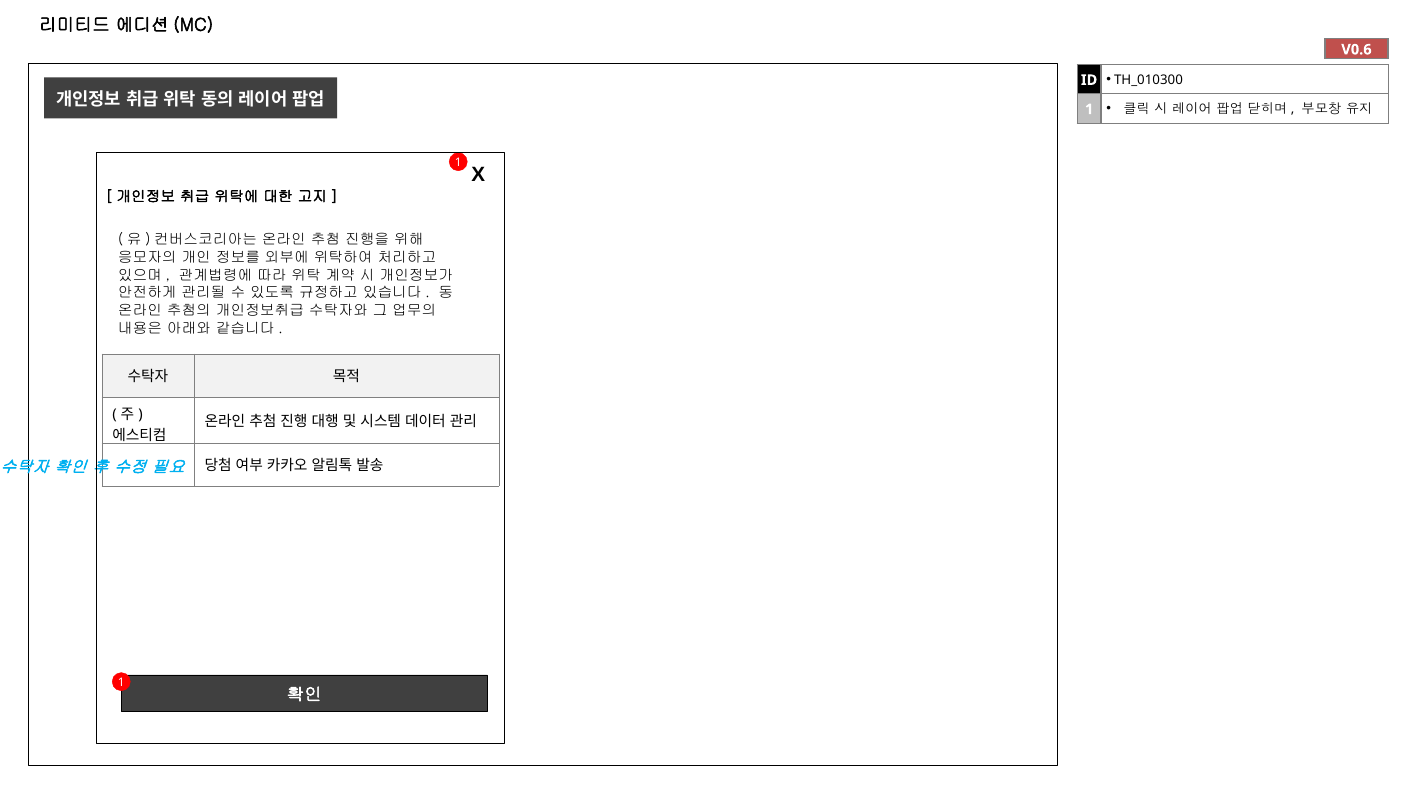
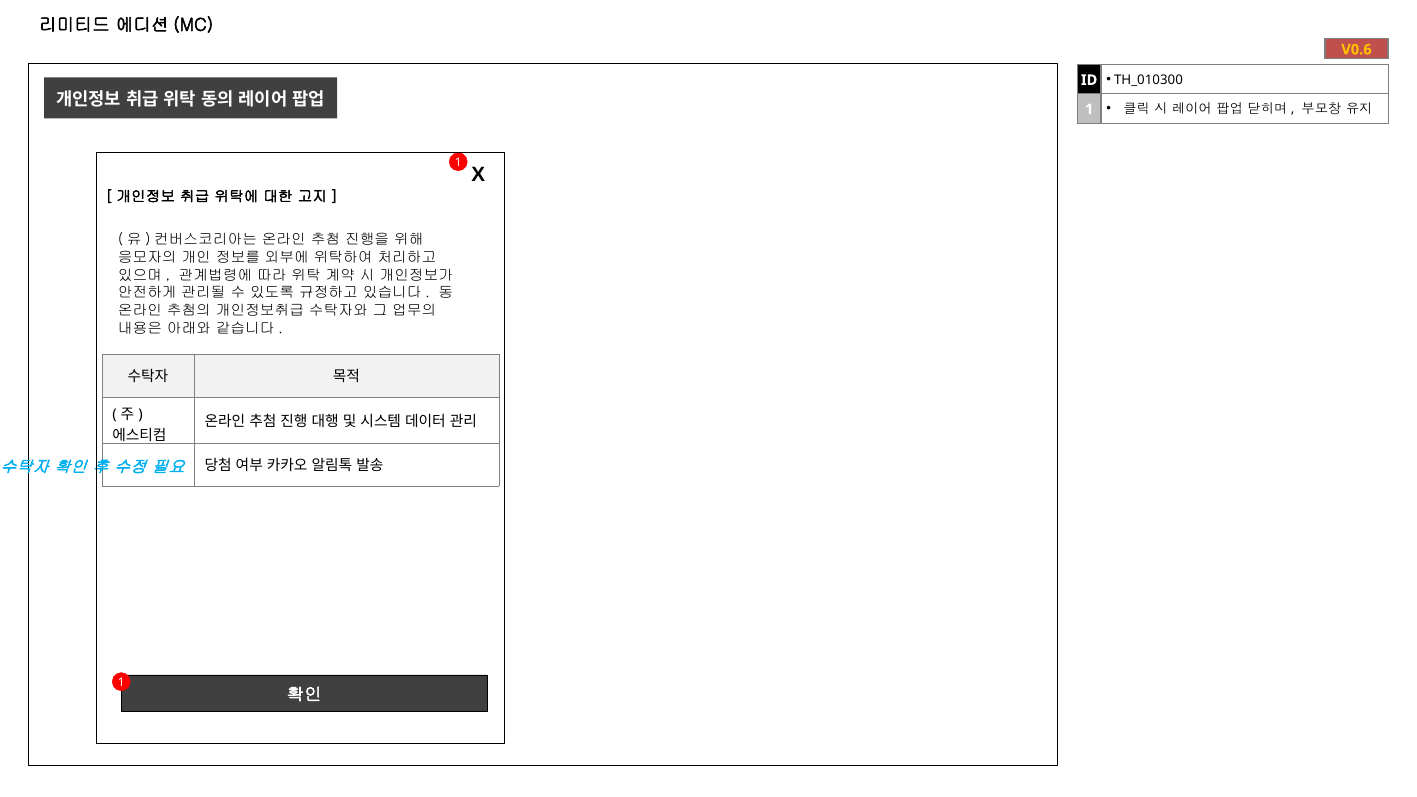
V0.6 colour: white -> yellow (1356, 50)
